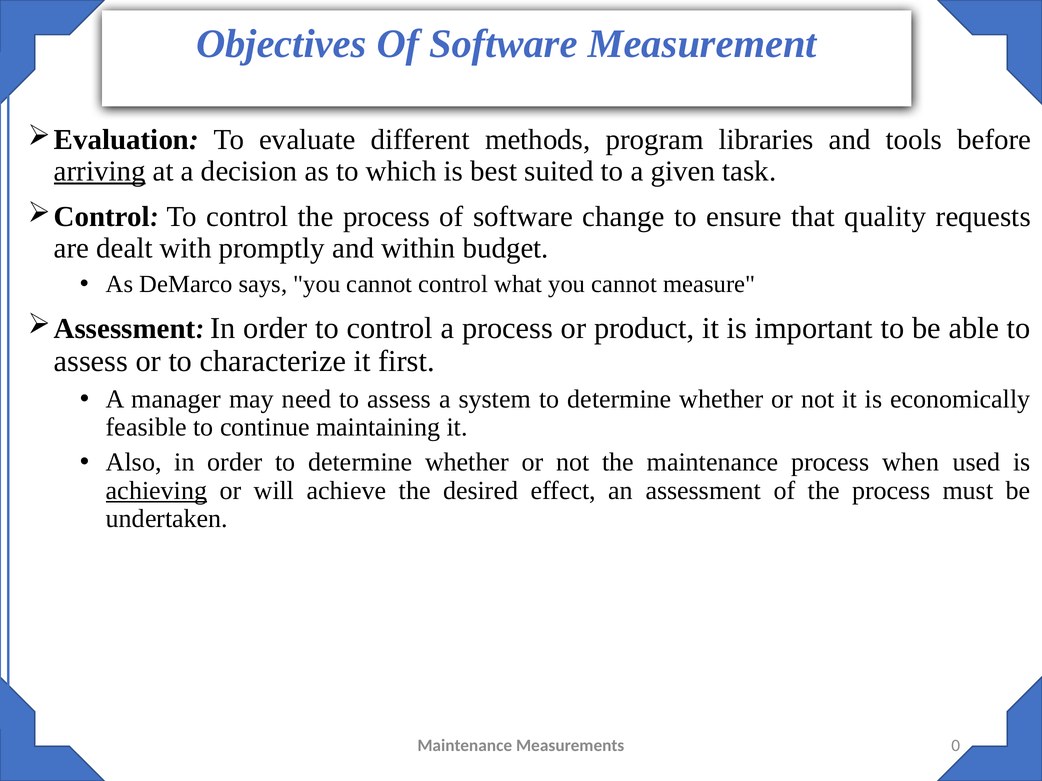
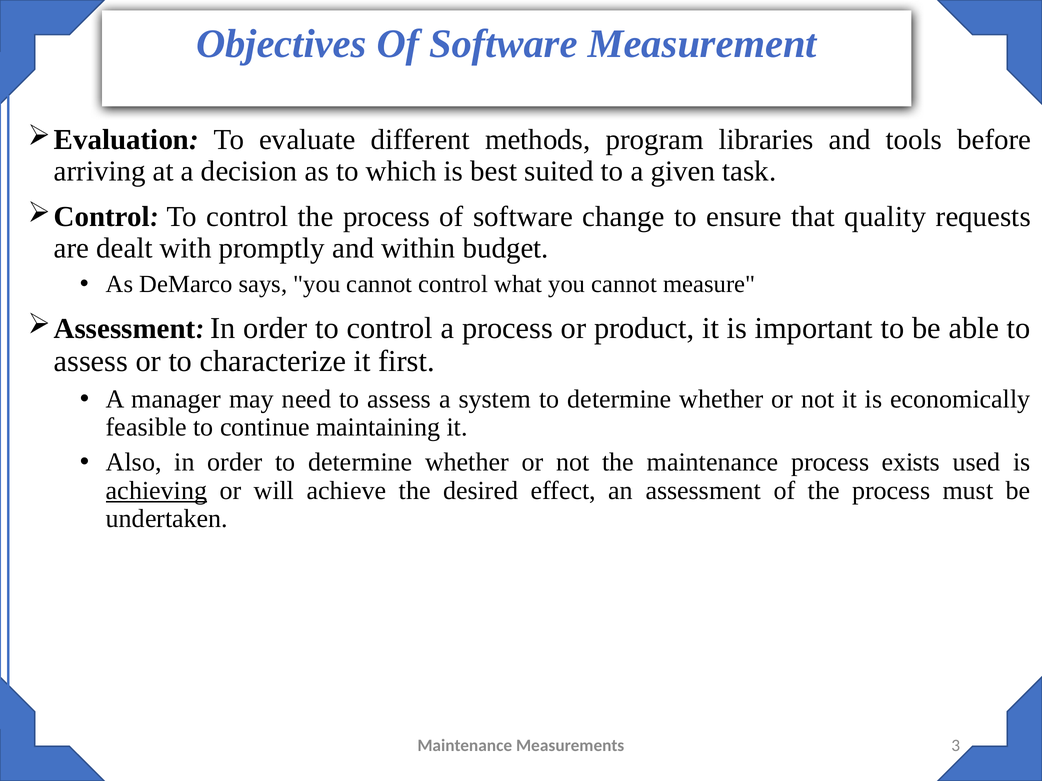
arriving underline: present -> none (100, 171)
when: when -> exists (911, 463)
0: 0 -> 3 (956, 746)
